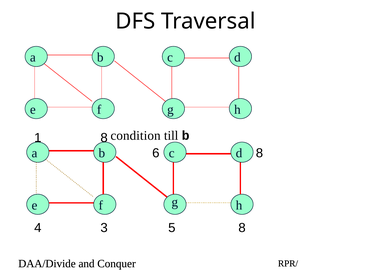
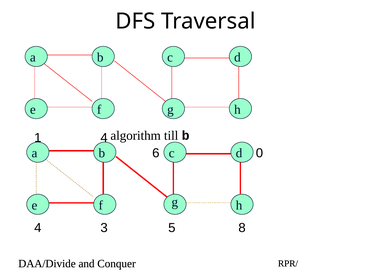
condition: condition -> algorithm (136, 135)
1 8: 8 -> 4 (104, 138)
6 8: 8 -> 0 (259, 153)
